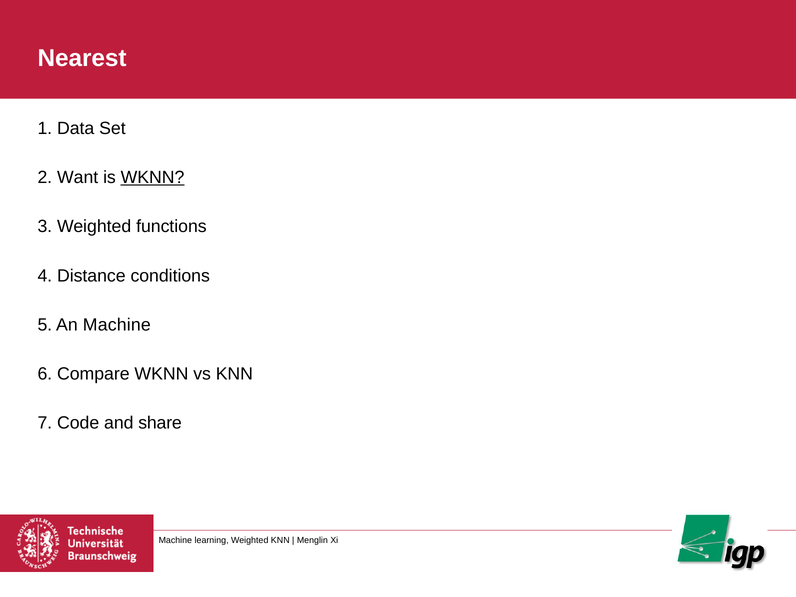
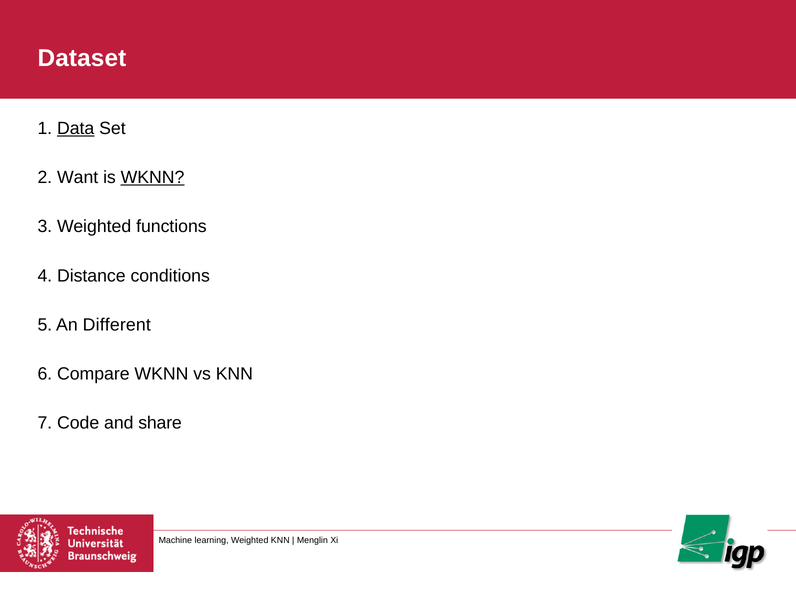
Nearest: Nearest -> Dataset (82, 58)
Data underline: none -> present (76, 128)
An Machine: Machine -> Different (117, 325)
